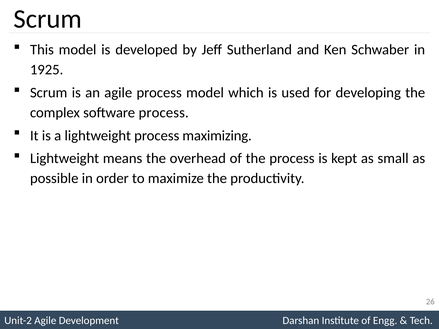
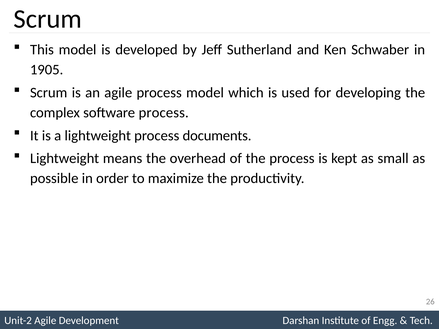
1925: 1925 -> 1905 (47, 70)
maximizing: maximizing -> documents (217, 136)
